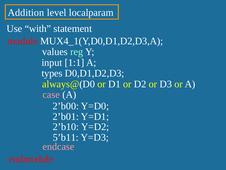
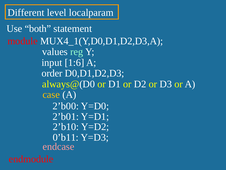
Addition: Addition -> Different (26, 13)
with: with -> both (38, 28)
1:1: 1:1 -> 1:6 (74, 62)
types: types -> order (52, 73)
case colour: pink -> yellow (51, 94)
5’b11: 5’b11 -> 0’b11 (66, 137)
